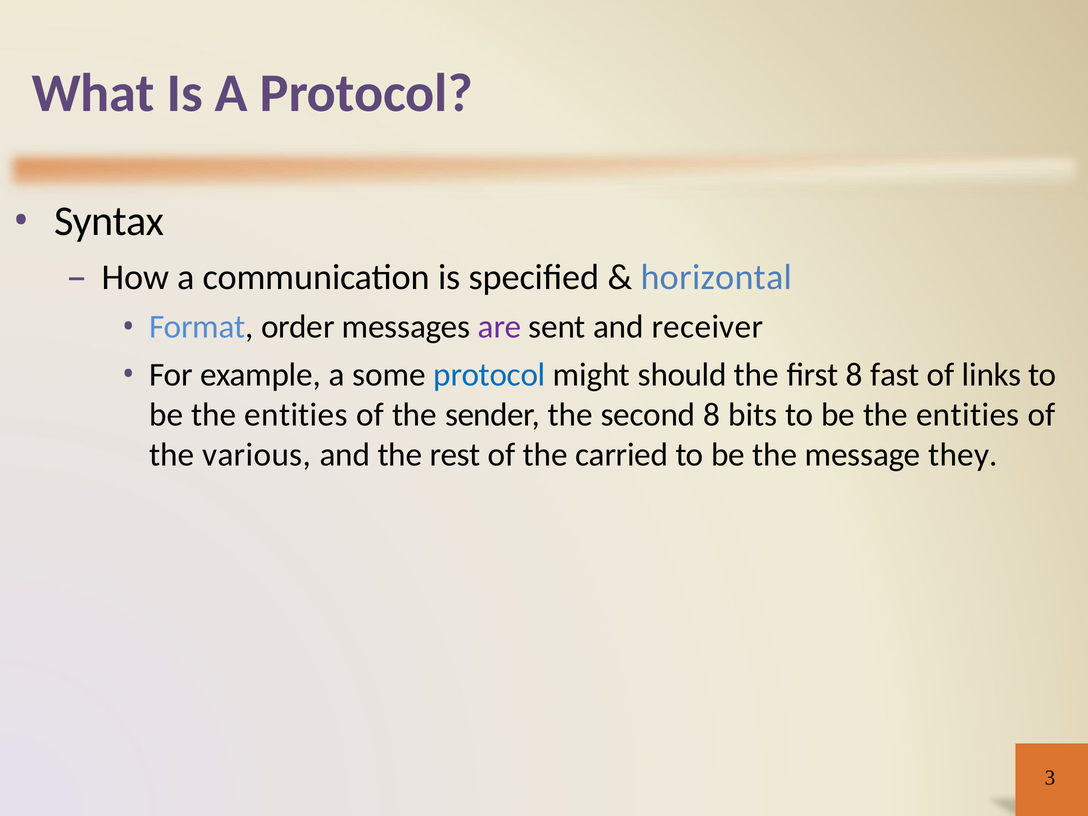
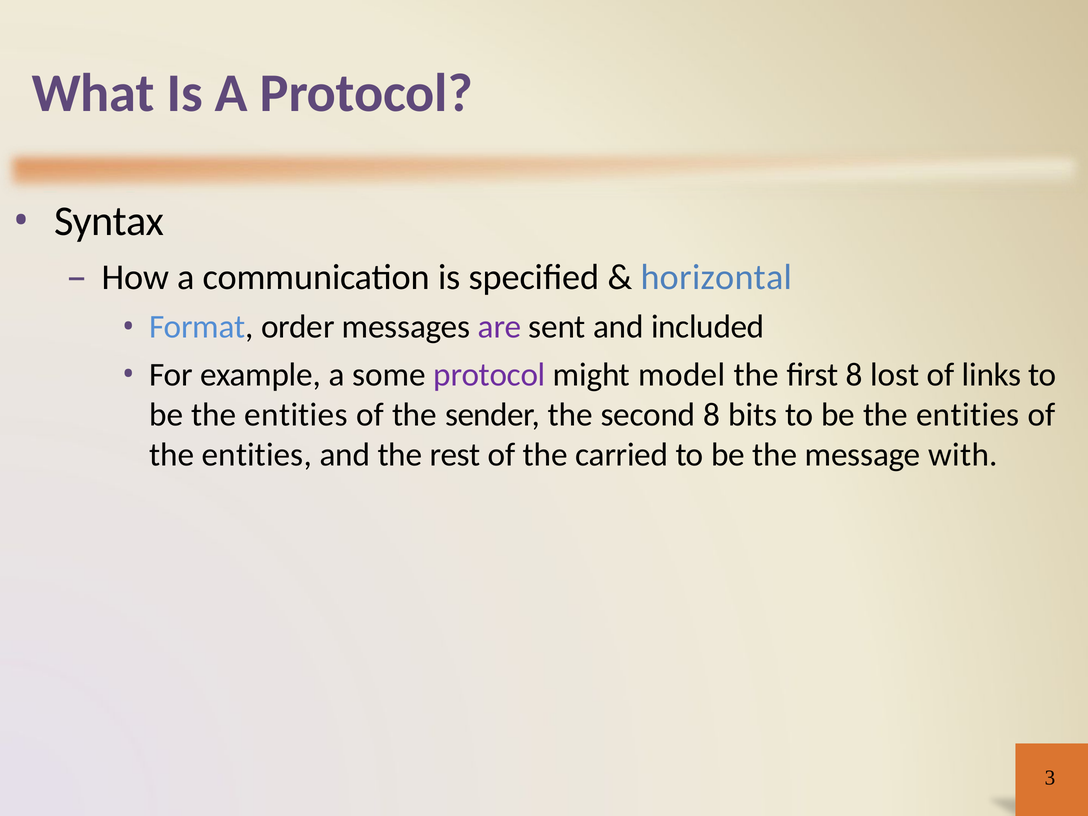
receiver: receiver -> included (708, 327)
protocol colour: blue -> purple (489, 375)
should: should -> model (682, 375)
fast: fast -> lost (895, 375)
various: various -> entities (257, 455)
they: they -> with (963, 455)
